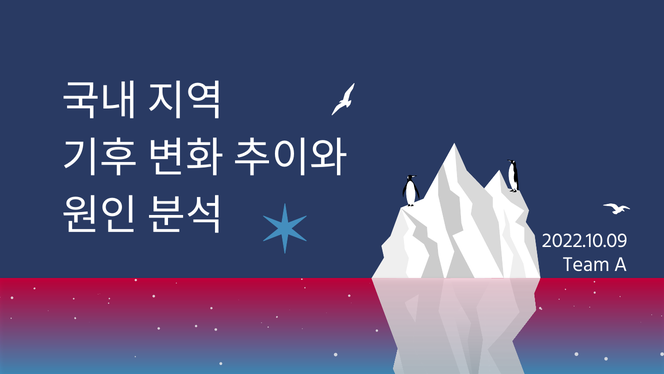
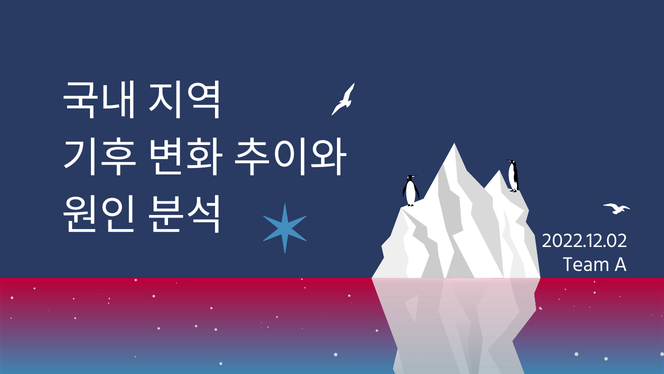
2022.10.09: 2022.10.09 -> 2022.12.02 (585, 240)
